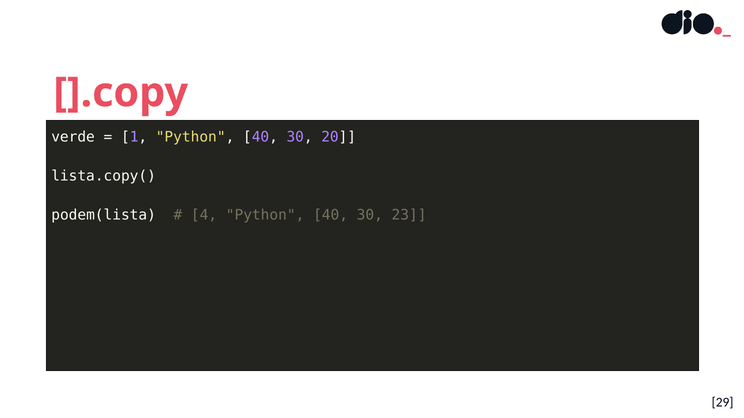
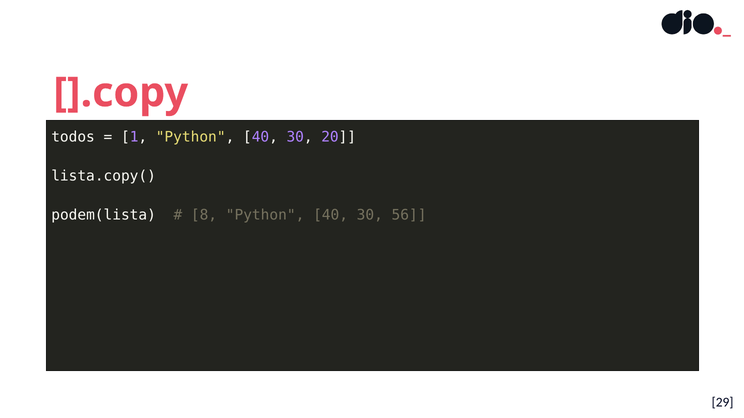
verde: verde -> todos (73, 137)
4: 4 -> 8 (204, 215)
23: 23 -> 56 (409, 215)
